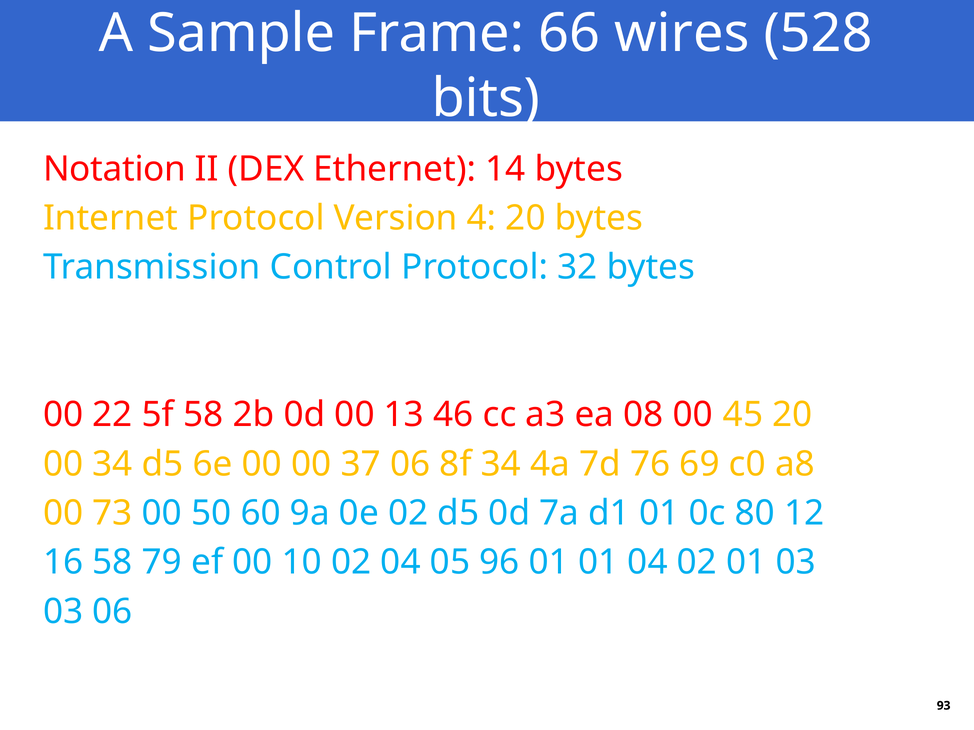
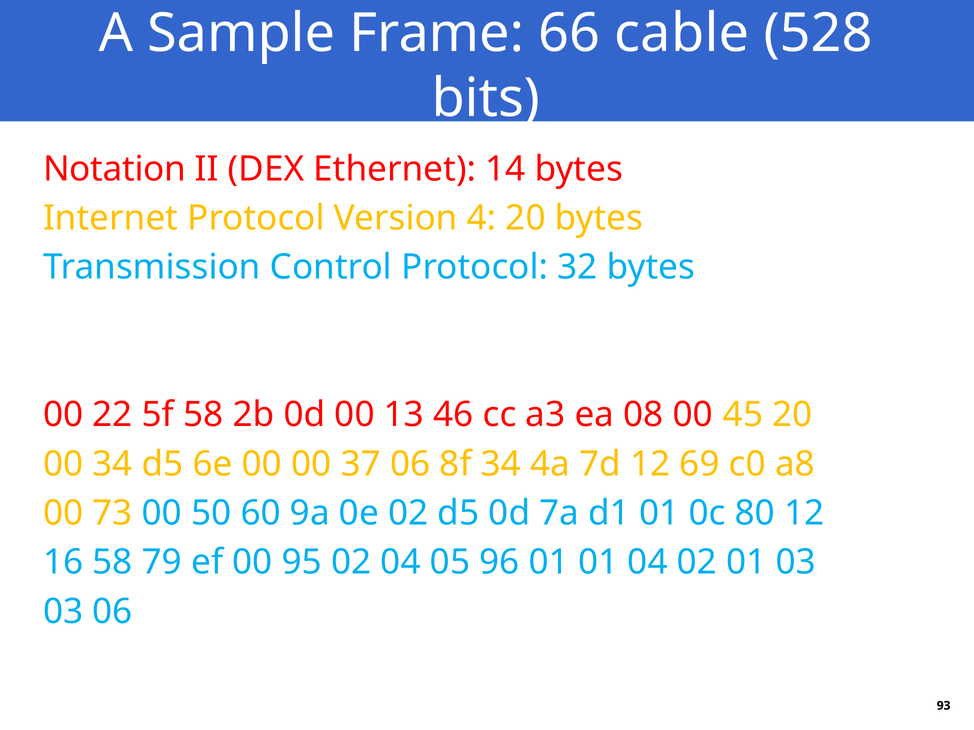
wires: wires -> cable (682, 34)
7d 76: 76 -> 12 (650, 464)
10: 10 -> 95 (302, 563)
